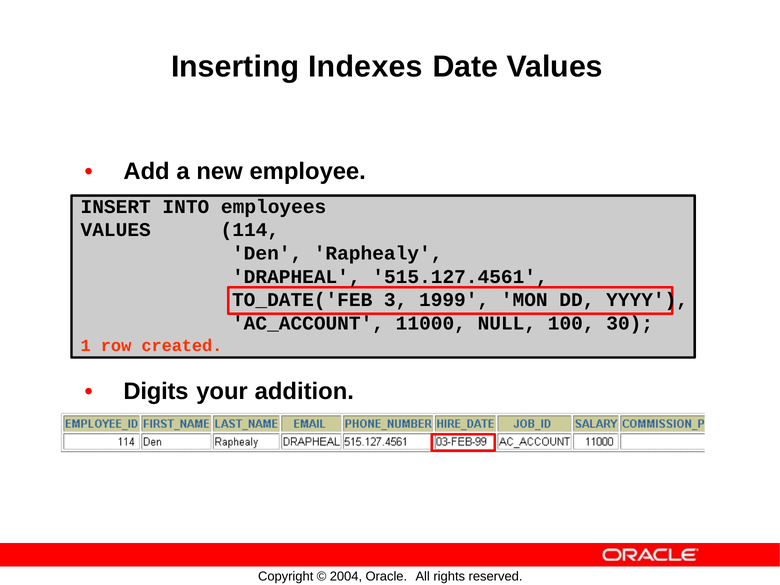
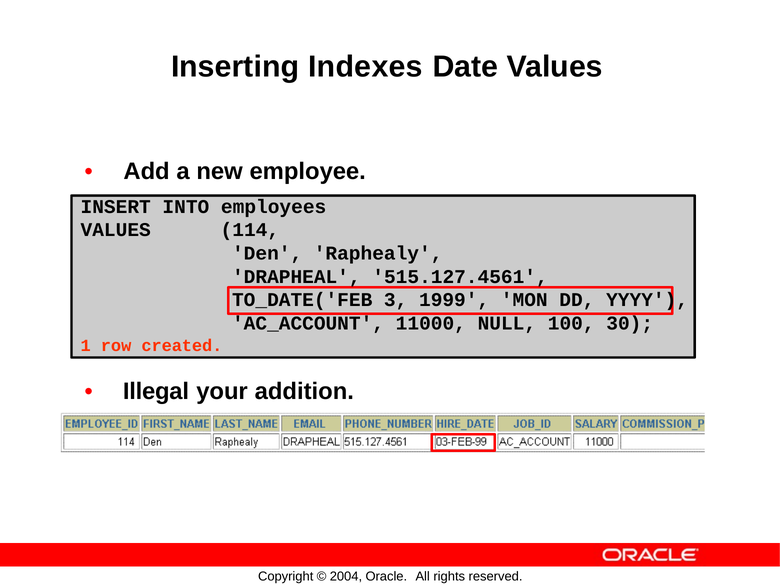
Digits: Digits -> Illegal (156, 391)
